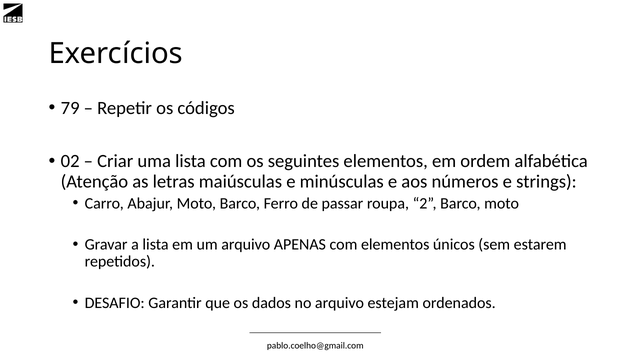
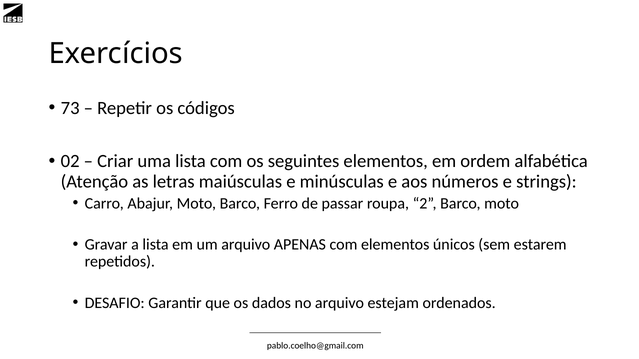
79: 79 -> 73 (70, 108)
